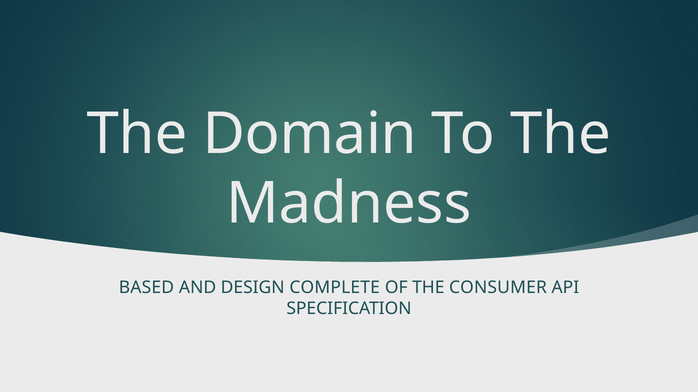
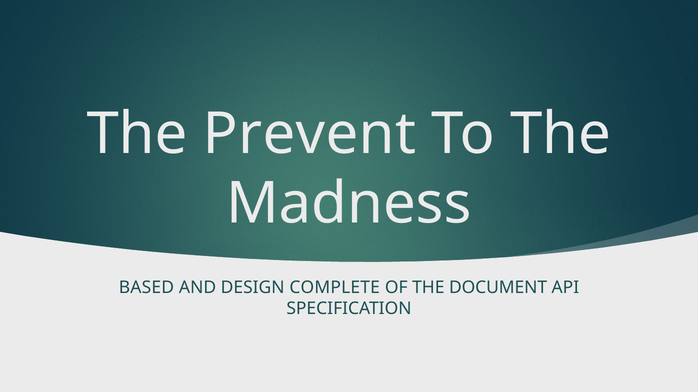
Domain: Domain -> Prevent (309, 134)
CONSUMER: CONSUMER -> DOCUMENT (498, 288)
